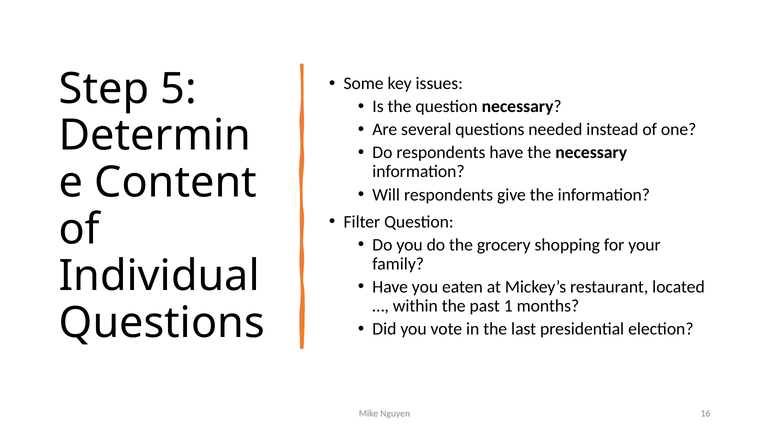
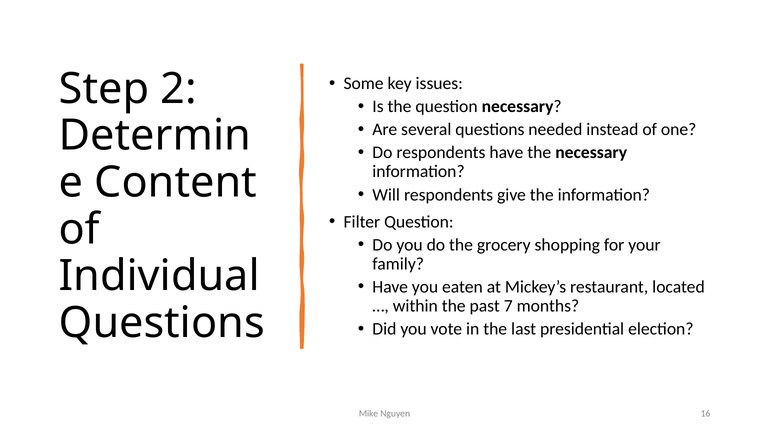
5: 5 -> 2 (179, 89)
1: 1 -> 7 (508, 306)
